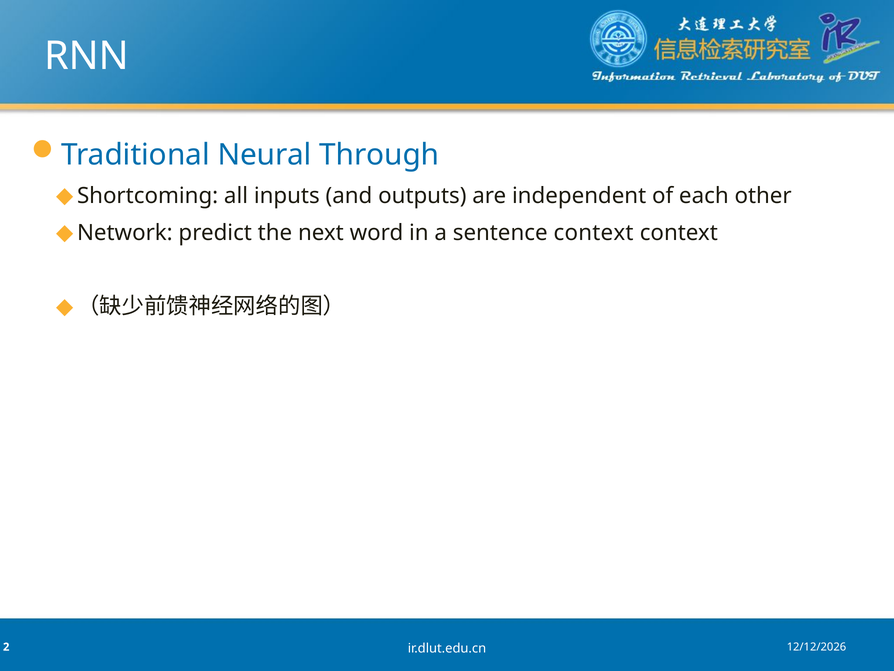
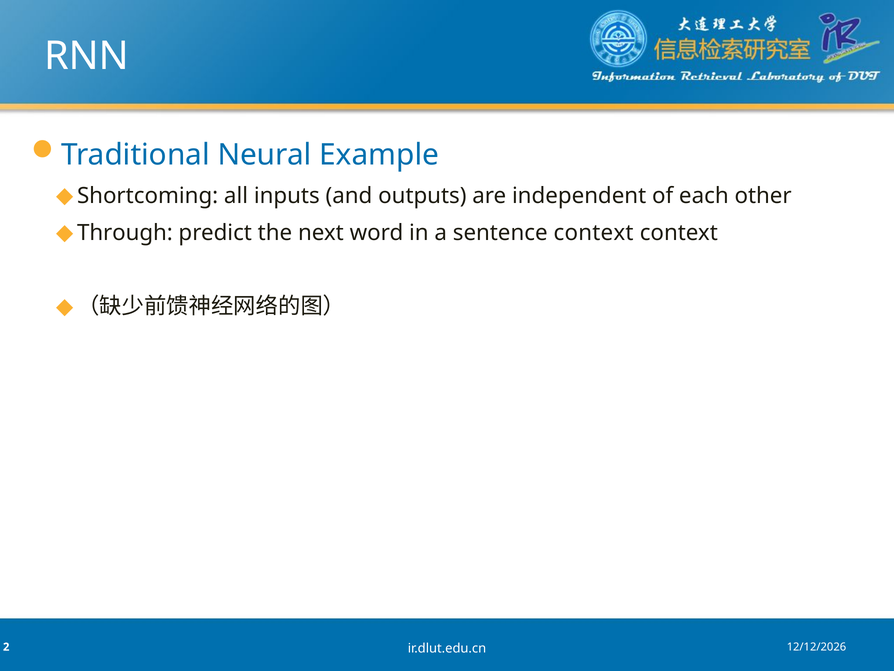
Through: Through -> Example (379, 155)
Network: Network -> Through (125, 233)
